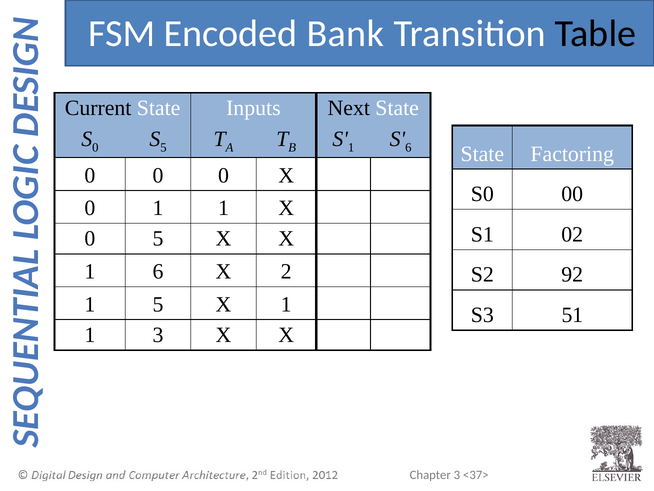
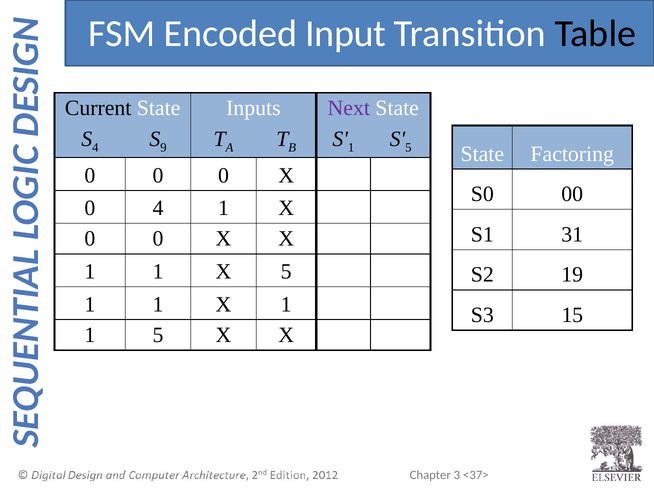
Bank: Bank -> Input (346, 34)
Next colour: black -> purple (349, 108)
0: 0 -> 4 (95, 147)
5: 5 -> 9 (163, 147)
6: 6 -> 5 (408, 147)
0 1: 1 -> 4 (158, 208)
02: 02 -> 31 (572, 234)
5: 5 -> 0 (158, 239)
6: 6 -> 1 (158, 271)
X 2: 2 -> 5 (286, 271)
92: 92 -> 19 (572, 274)
5: 5 -> 1 (158, 304)
51: 51 -> 15 (572, 315)
1 3: 3 -> 5 (158, 335)
